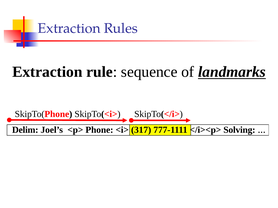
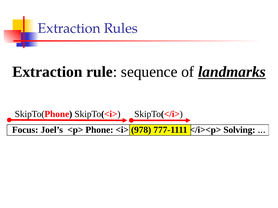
Delim: Delim -> Focus (25, 130)
317: 317 -> 978 (141, 130)
